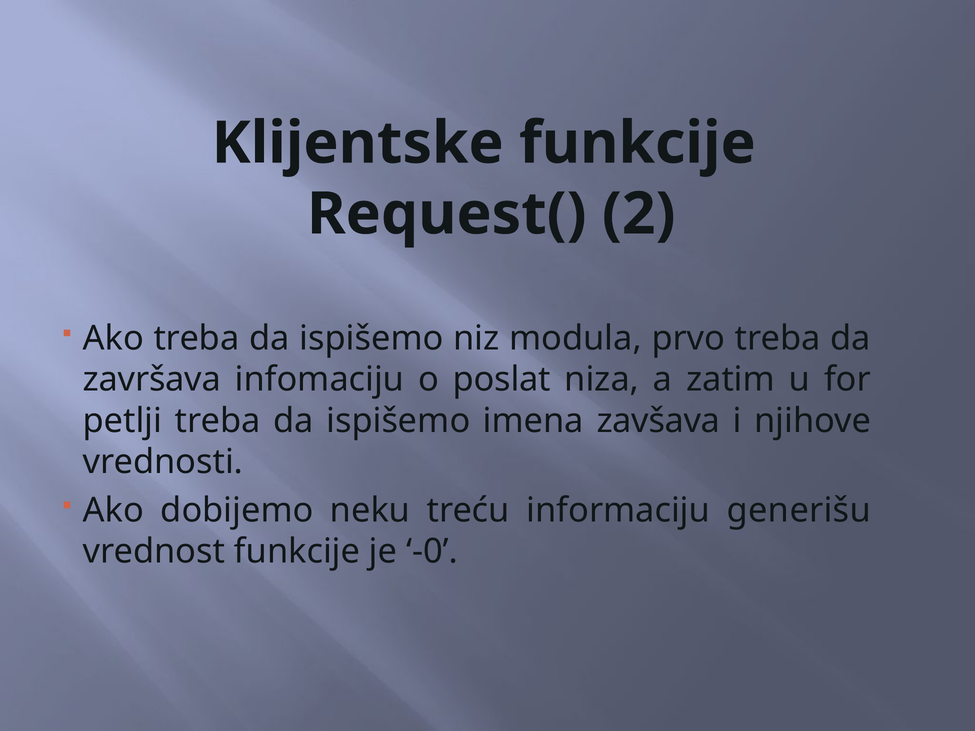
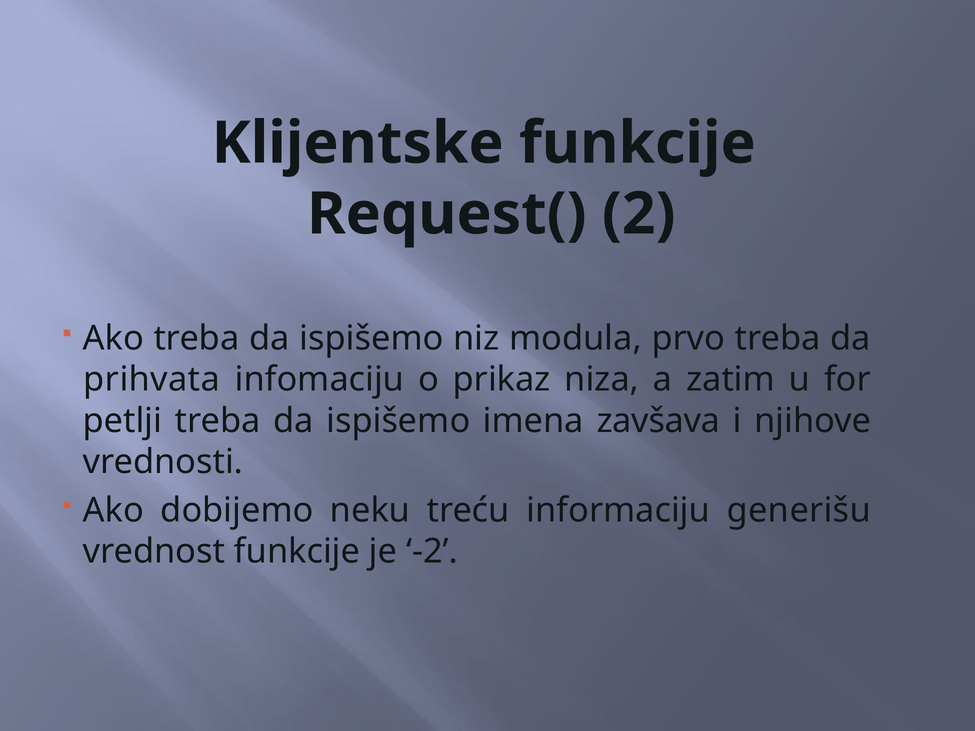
završava: završava -> prihvata (152, 380)
poslat: poslat -> prikaz (502, 380)
-0: -0 -> -2 (432, 552)
